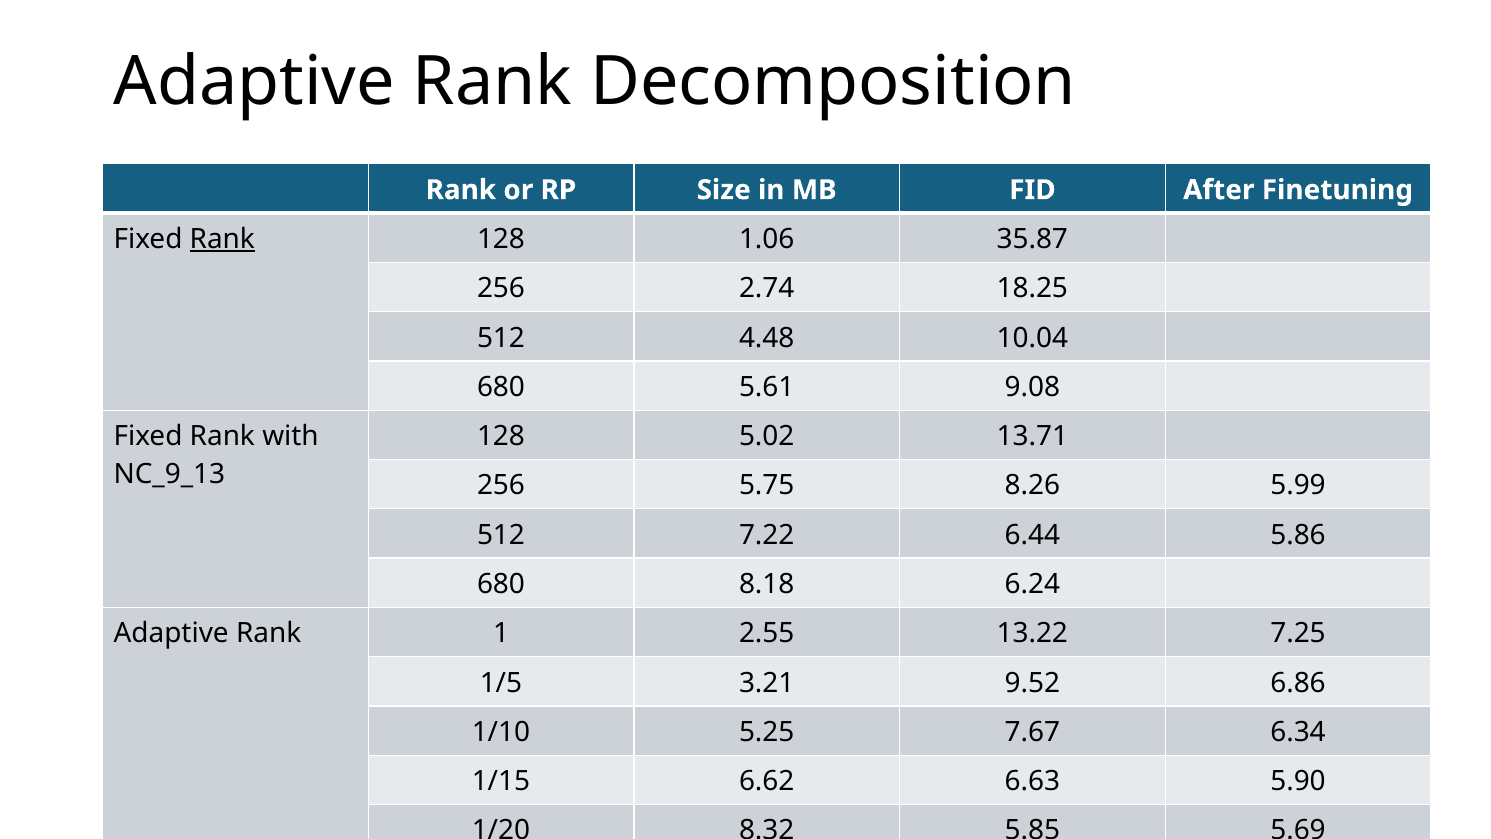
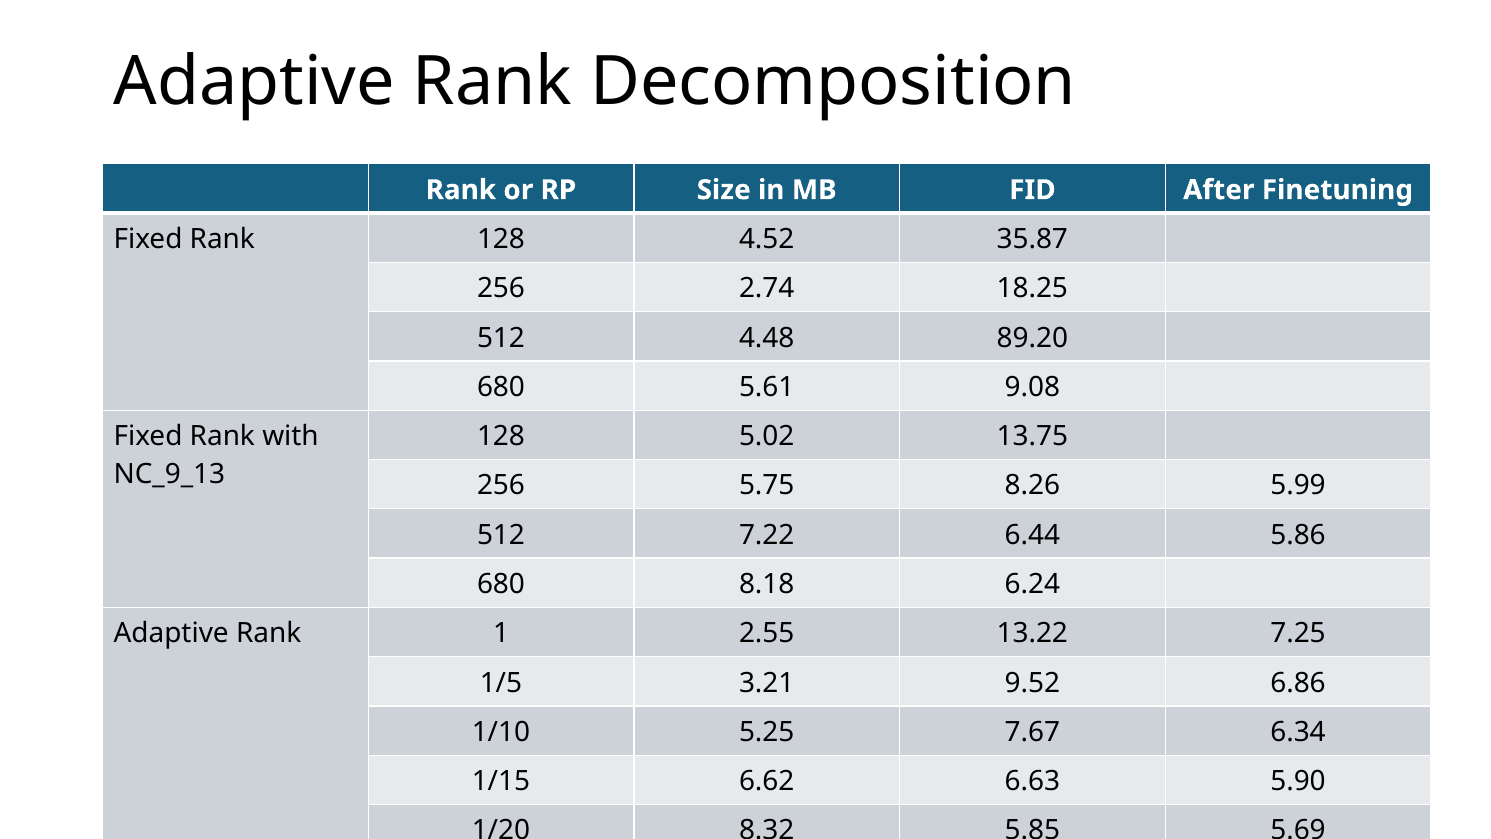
Rank underline: present -> none (222, 239)
1.06: 1.06 -> 4.52 (767, 239)
10.04: 10.04 -> 89.20 (1032, 338)
13.71: 13.71 -> 13.75 (1032, 436)
